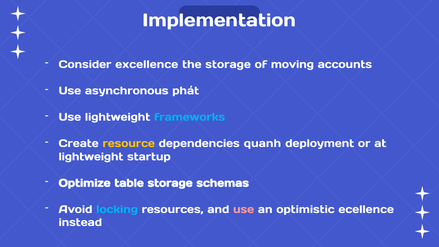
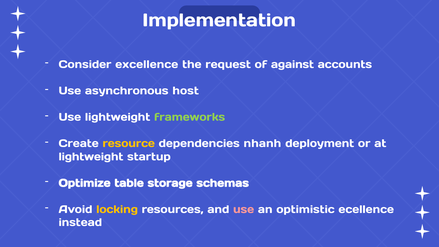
the storage: storage -> request (228, 64)
moving: moving -> against (292, 64)
phát: phát -> host (186, 91)
frameworks colour: light blue -> light green (190, 117)
quanh: quanh -> nhanh (262, 144)
locking colour: light blue -> yellow (117, 209)
